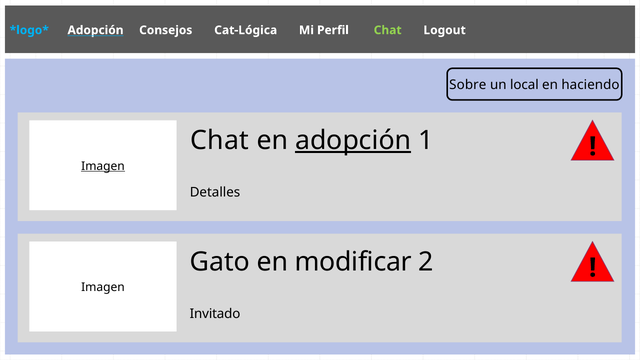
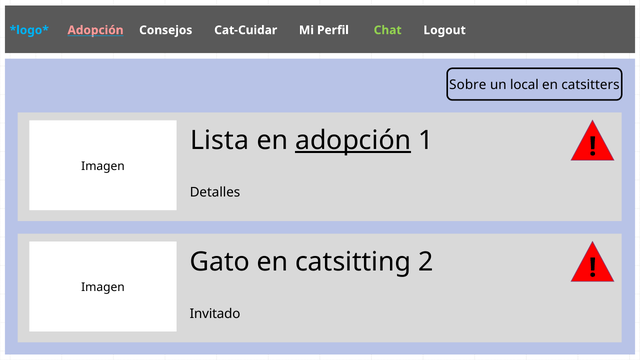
Adopción colour: white -> pink (96, 30)
Cat-Lógica: Cat-Lógica -> Cat-Cuidar (246, 30)
haciendo: haciendo -> catsitters (590, 85)
Chat: Chat -> Lista (220, 141)
Imagen underline: present -> none (103, 166)
modificar: modificar -> catsitting (353, 262)
